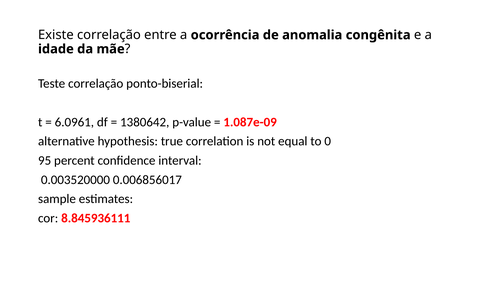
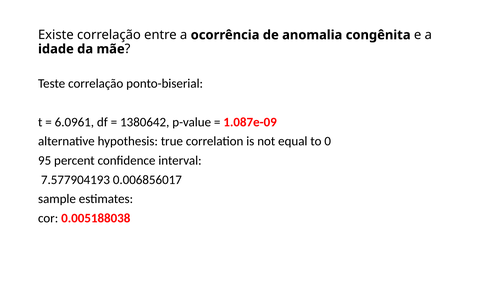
0.003520000: 0.003520000 -> 7.577904193 (75, 180)
8.845936111: 8.845936111 -> 0.005188038 (96, 218)
